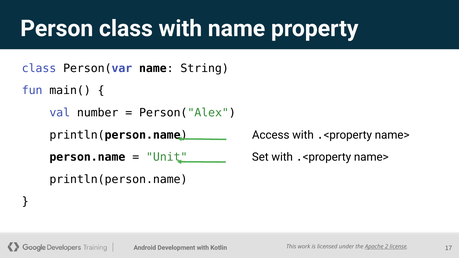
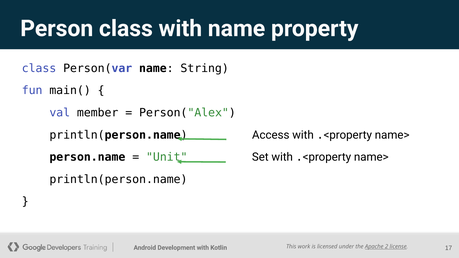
number: number -> member (98, 113)
